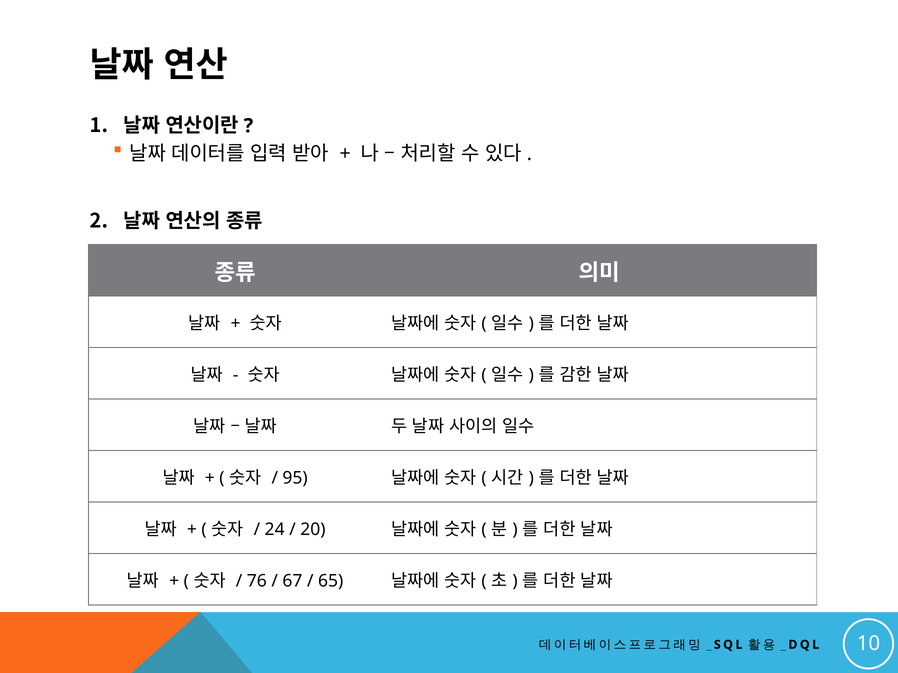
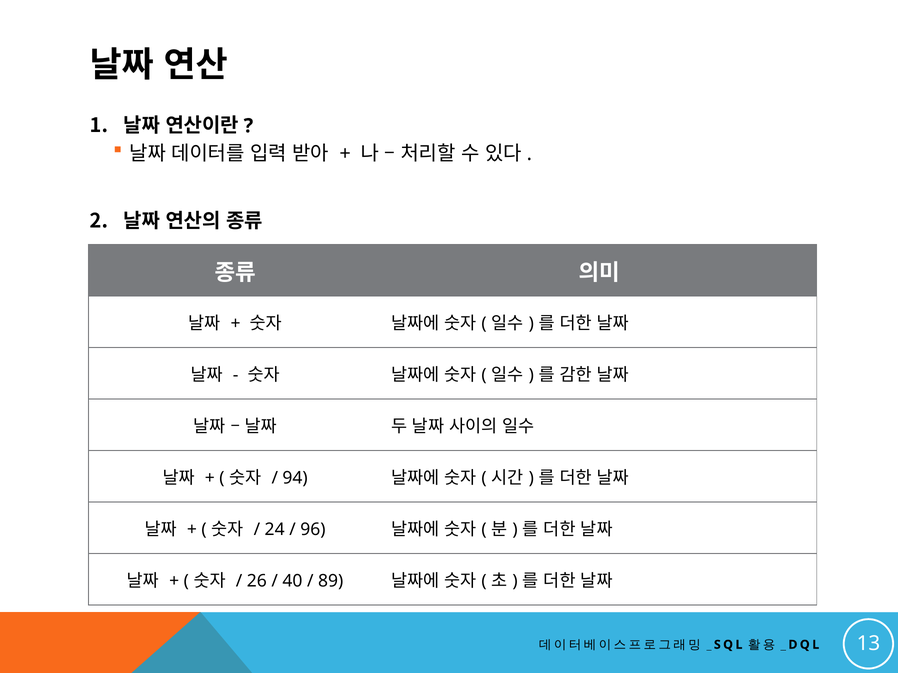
95: 95 -> 94 (295, 478)
20: 20 -> 96 (313, 530)
76: 76 -> 26 (257, 582)
67: 67 -> 40 (292, 582)
65: 65 -> 89 (331, 582)
10: 10 -> 13 (868, 644)
